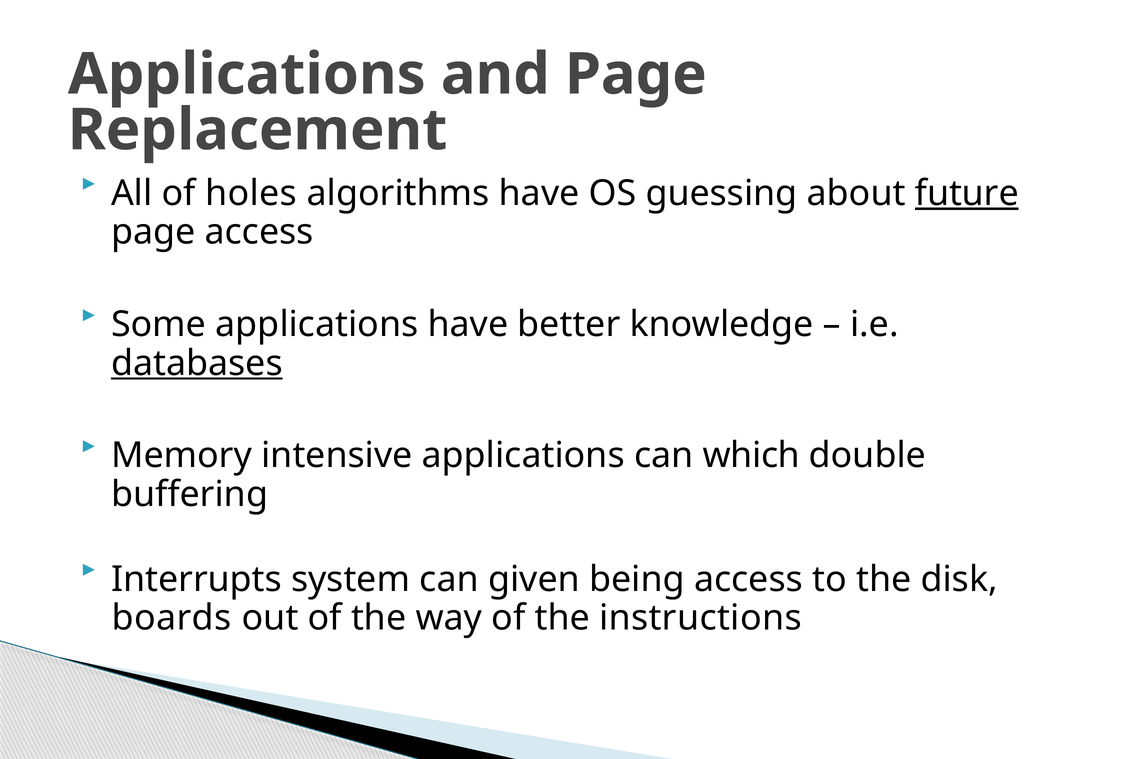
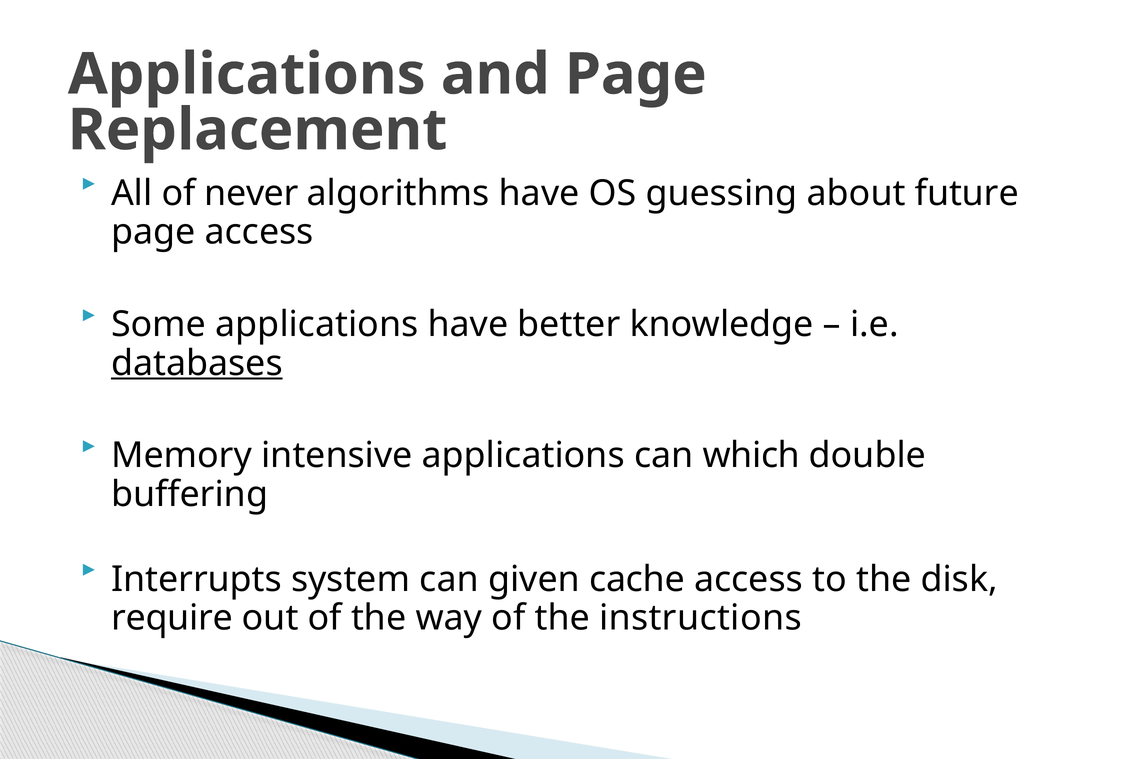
holes: holes -> never (251, 193)
future underline: present -> none (967, 193)
being: being -> cache (637, 580)
boards: boards -> require (172, 618)
